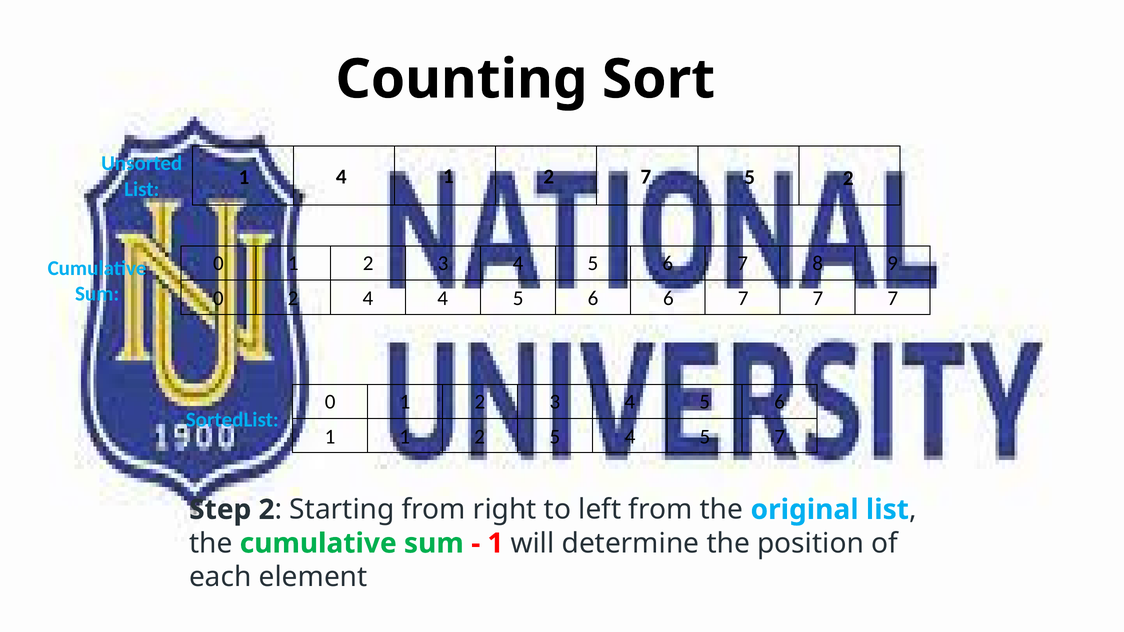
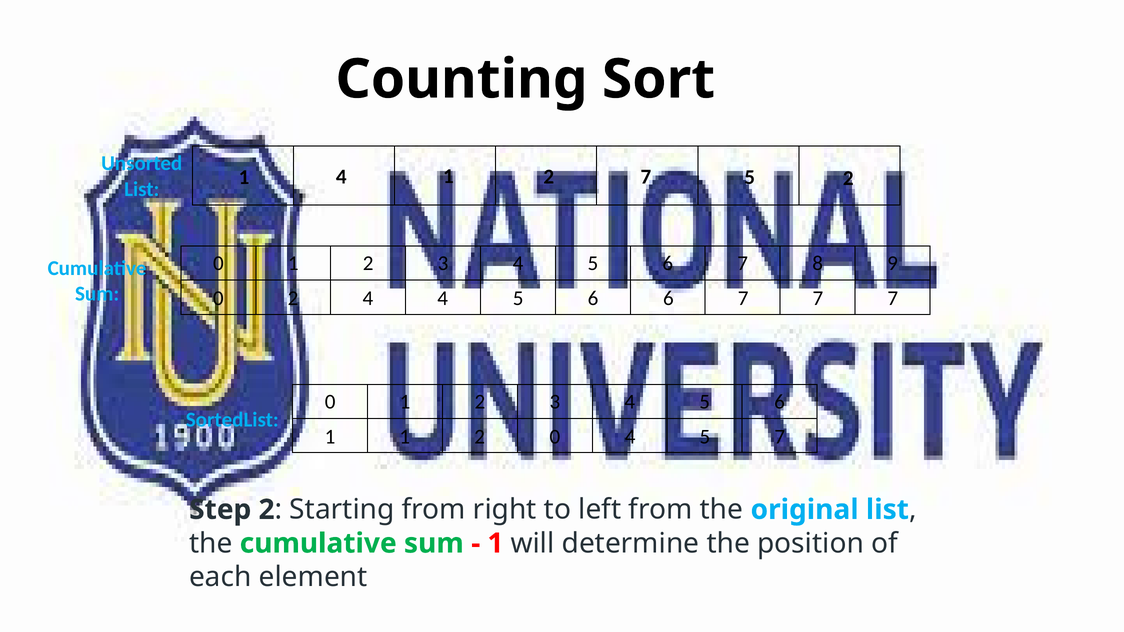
1 2 5: 5 -> 0 (555, 437)
